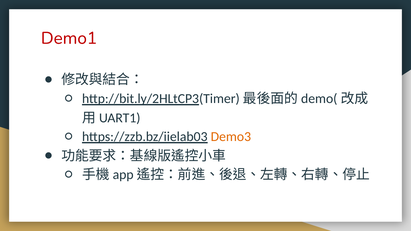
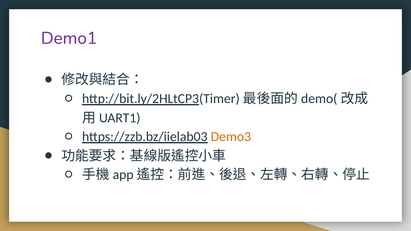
Demo1 colour: red -> purple (69, 38)
